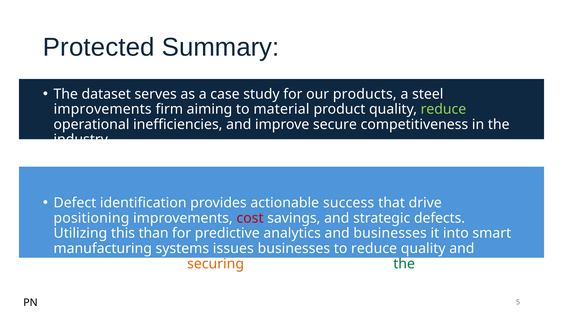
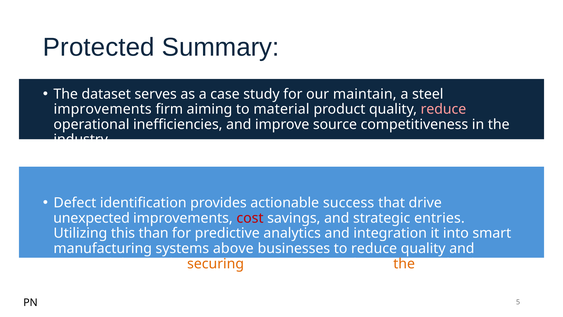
products: products -> maintain (365, 94)
reduce colour: light green -> pink (443, 109)
secure: secure -> source (335, 124)
positioning: positioning -> unexpected (92, 218)
defects: defects -> entries (439, 218)
and businesses: businesses -> integration (390, 233)
issues: issues -> above (233, 248)
the colour: green -> orange (404, 263)
